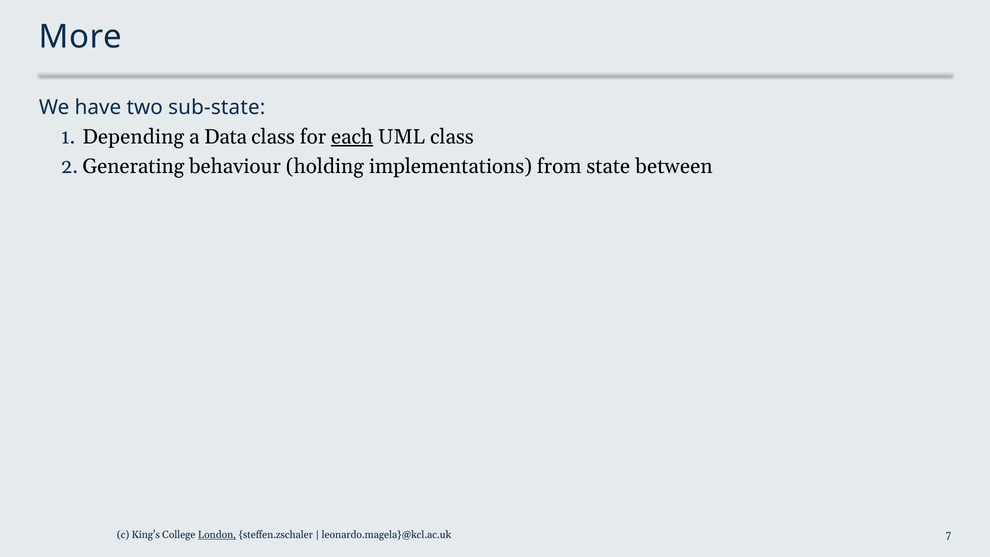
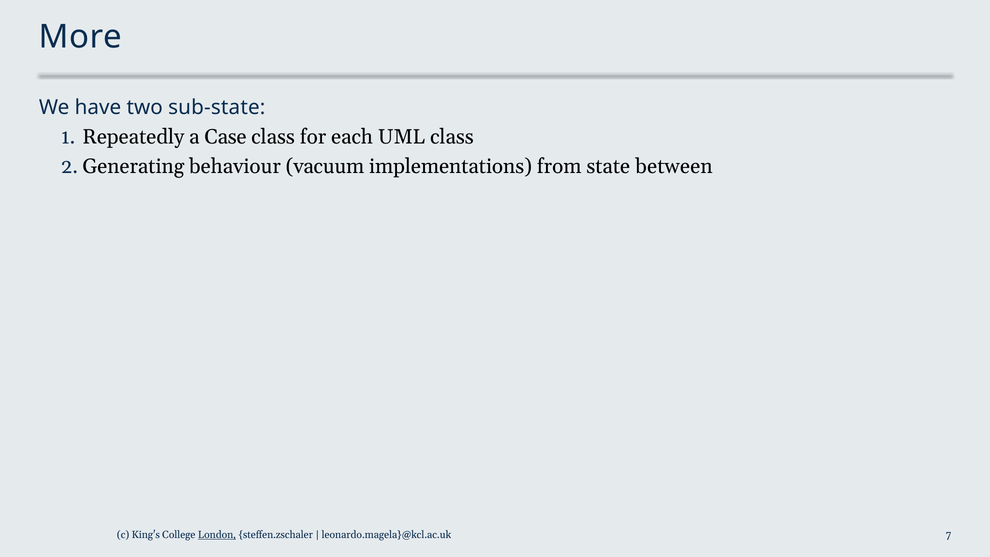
Depending: Depending -> Repeatedly (133, 137)
Data: Data -> Case (226, 137)
each underline: present -> none (352, 137)
holding: holding -> vacuum (325, 167)
